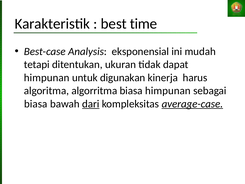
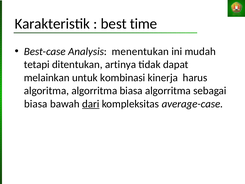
eksponensial: eksponensial -> menentukan (140, 51)
ukuran: ukuran -> artinya (121, 64)
himpunan: himpunan -> melainkan (47, 78)
digunakan: digunakan -> kombinasi (123, 78)
biasa himpunan: himpunan -> algorritma (168, 91)
average-case underline: present -> none (192, 104)
